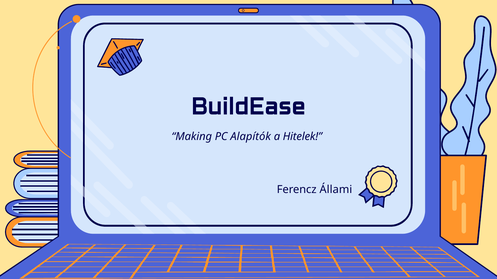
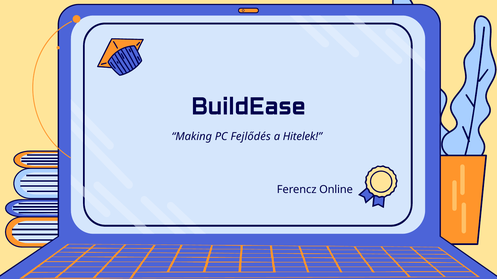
Alapítók: Alapítók -> Fejlődés (251, 137)
Állami: Állami -> Online (336, 190)
